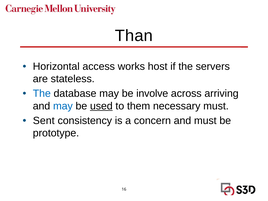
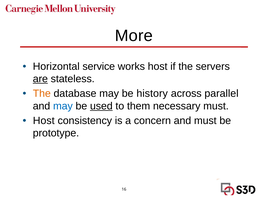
Than: Than -> More (134, 36)
access: access -> service (99, 66)
are underline: none -> present (40, 79)
The colour: blue -> orange (42, 94)
involve: involve -> history (152, 94)
arriving: arriving -> parallel (221, 94)
Sent: Sent -> Host (44, 121)
